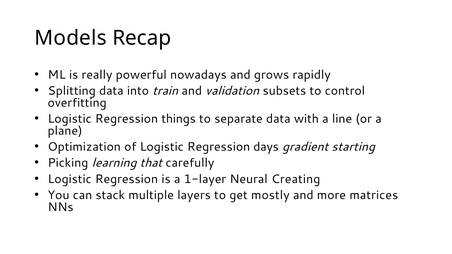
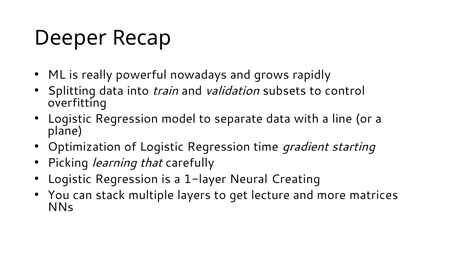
Models: Models -> Deeper (71, 38)
things: things -> model (179, 119)
days: days -> time (266, 147)
mostly: mostly -> lecture (270, 195)
